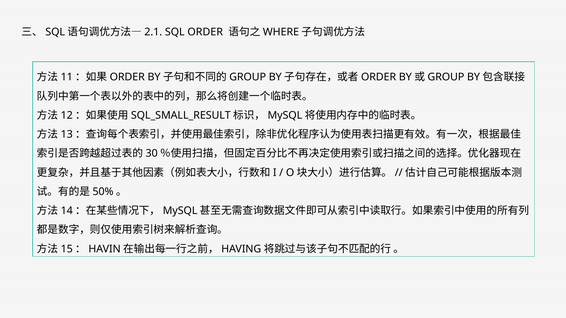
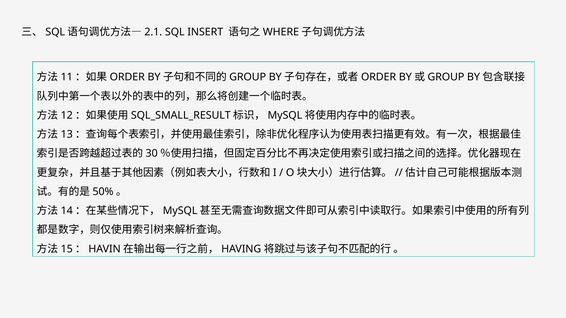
ORDER: ORDER -> INSERT (205, 32)
